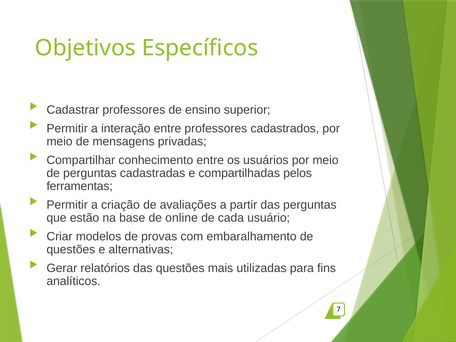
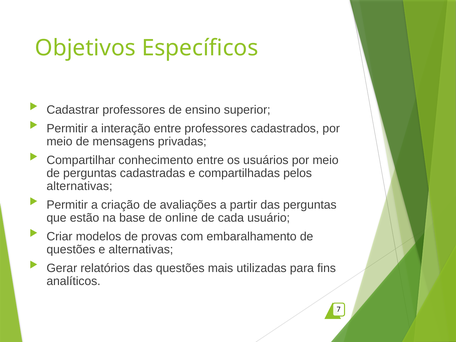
ferramentas: ferramentas -> alternativas (79, 186)
